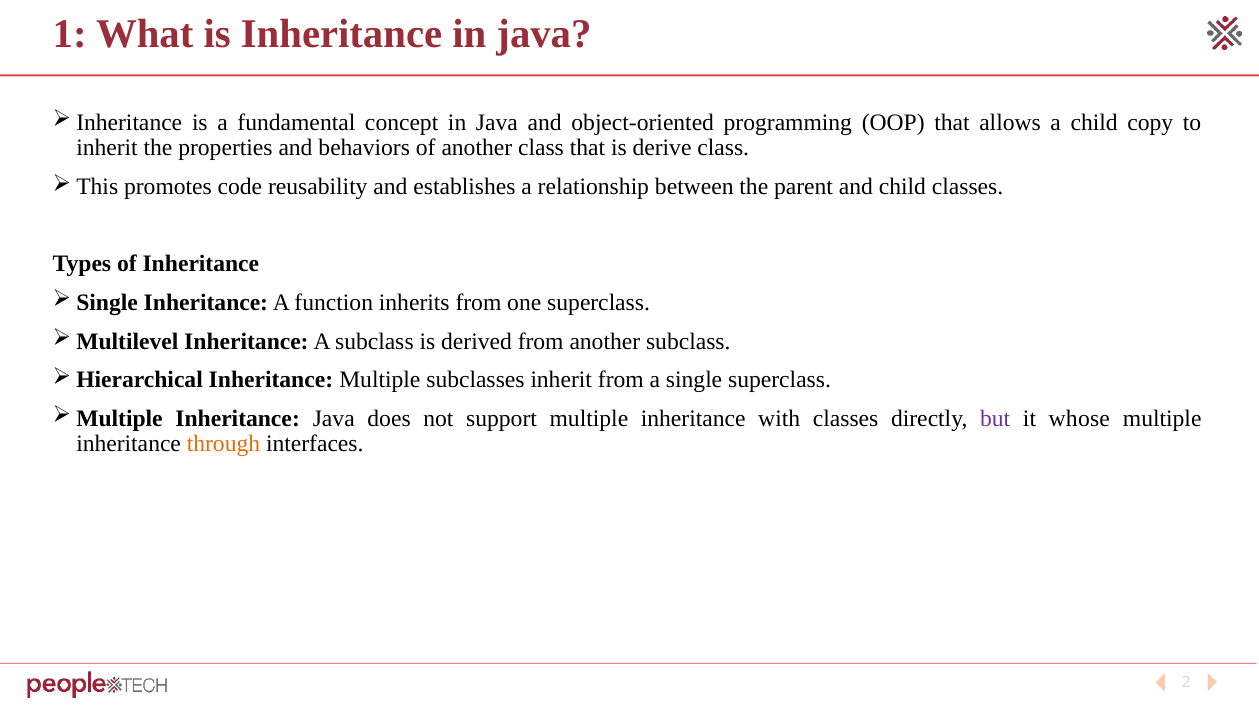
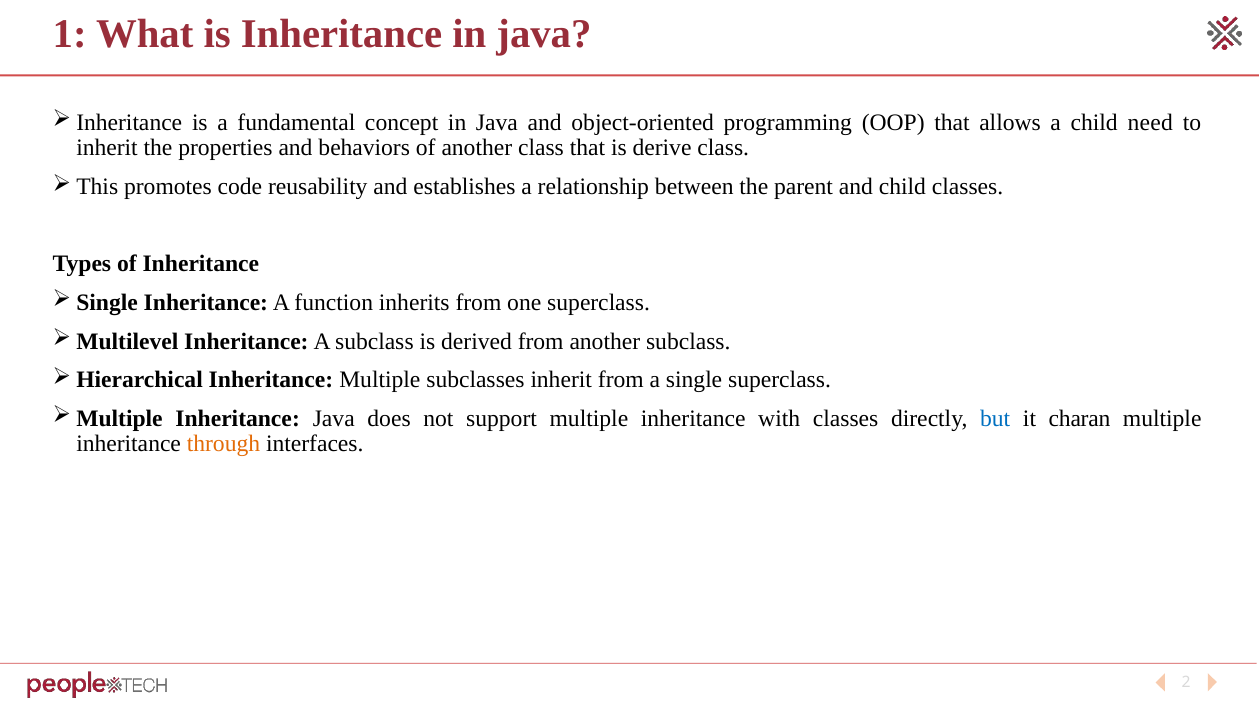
copy: copy -> need (1150, 123)
but colour: purple -> blue (995, 419)
whose: whose -> charan (1080, 419)
